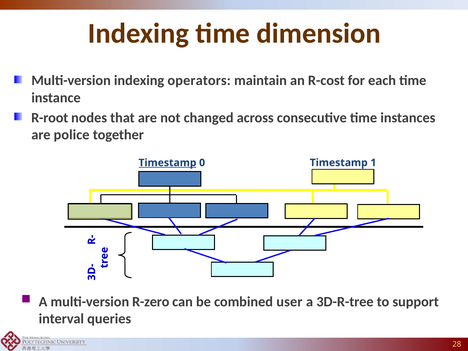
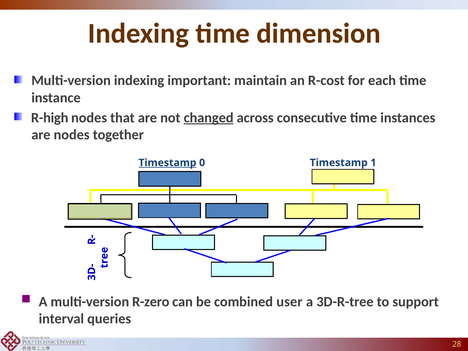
operators: operators -> important (199, 81)
R-root: R-root -> R-high (50, 118)
changed underline: none -> present (209, 118)
are police: police -> nodes (72, 135)
